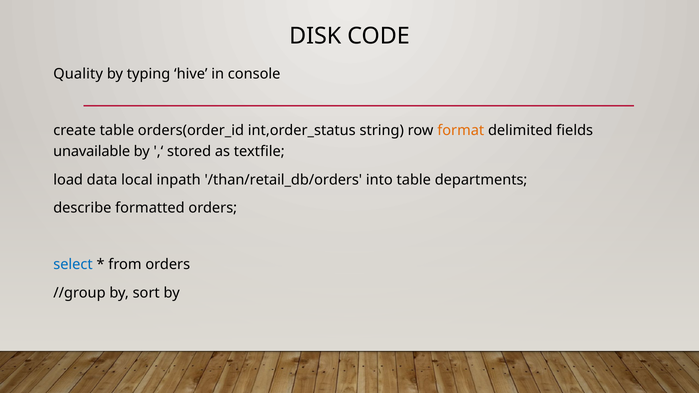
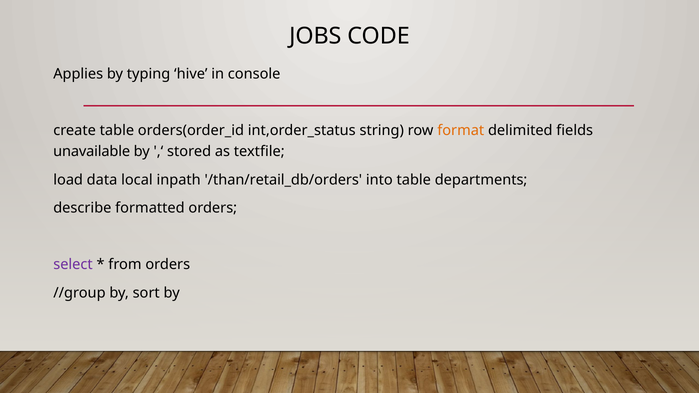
DISK: DISK -> JOBS (315, 36)
Quality: Quality -> Applies (78, 74)
select colour: blue -> purple (73, 265)
